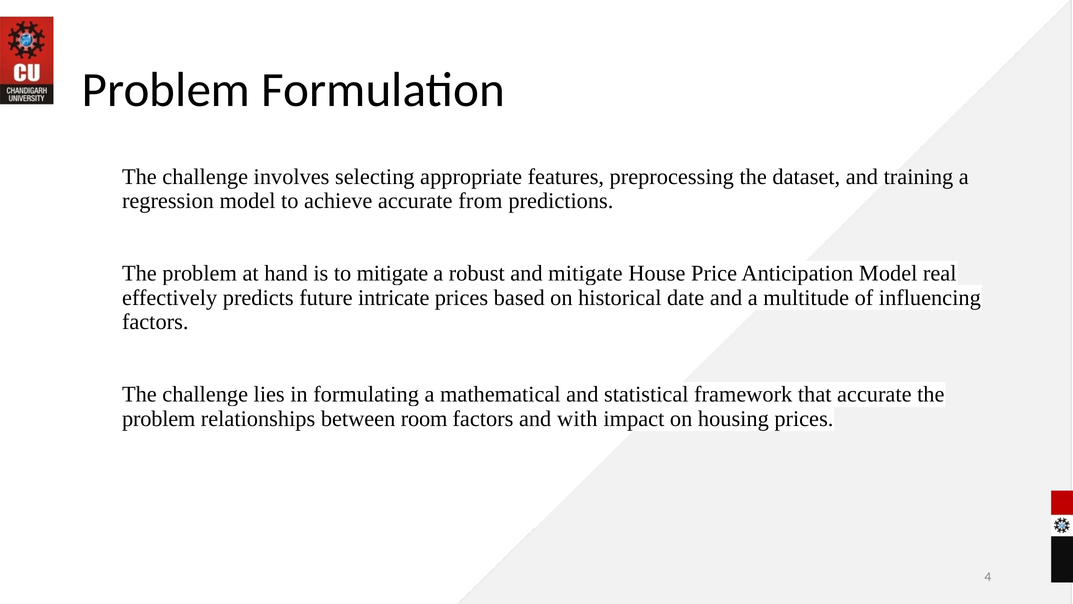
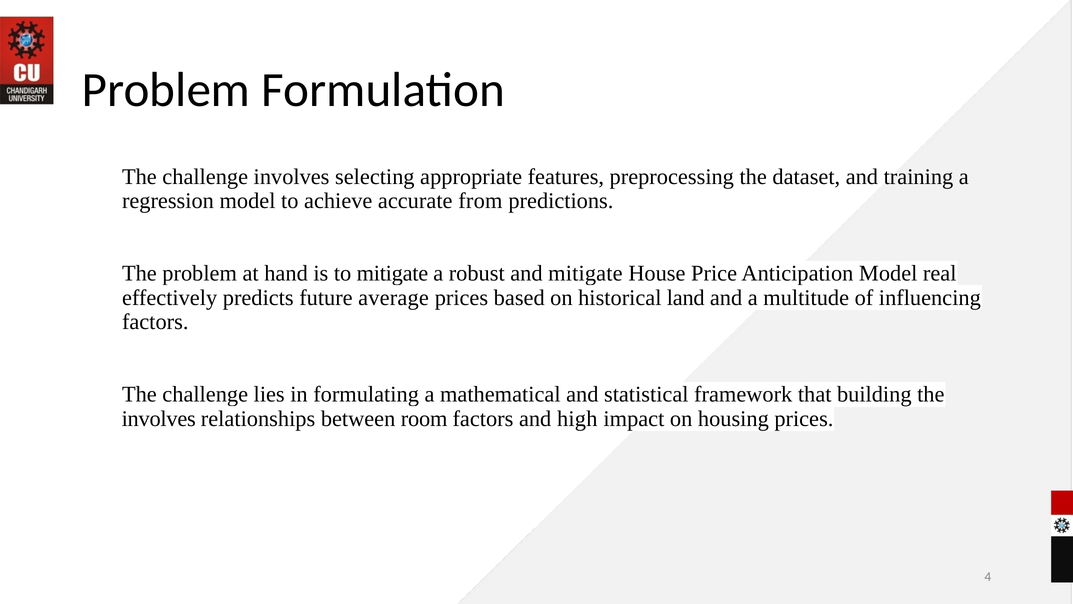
intricate: intricate -> average (394, 298)
date: date -> land (686, 298)
that accurate: accurate -> building (874, 394)
problem: problem -> involves (159, 418)
with: with -> high (577, 418)
